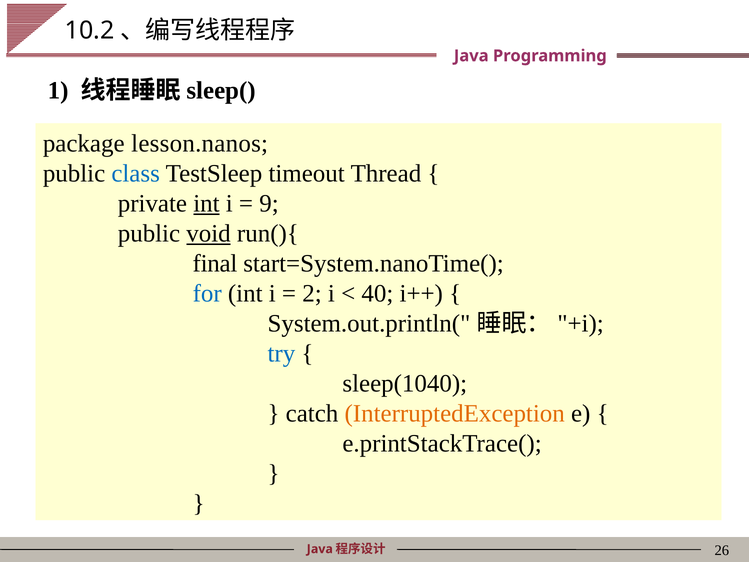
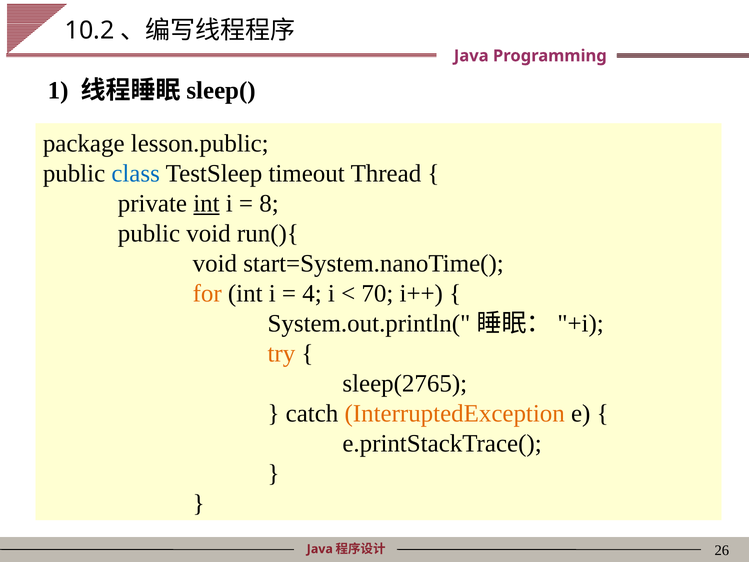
lesson.nanos: lesson.nanos -> lesson.public (200, 144)
9: 9 -> 8 (269, 203)
void underline: present -> none (208, 233)
final: final -> void (215, 263)
for colour: blue -> orange (207, 293)
2: 2 -> 4 (312, 293)
40: 40 -> 70 (377, 293)
try colour: blue -> orange (281, 353)
sleep(1040: sleep(1040 -> sleep(2765 (405, 383)
